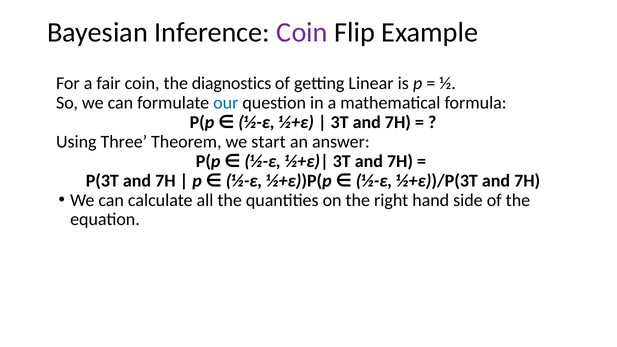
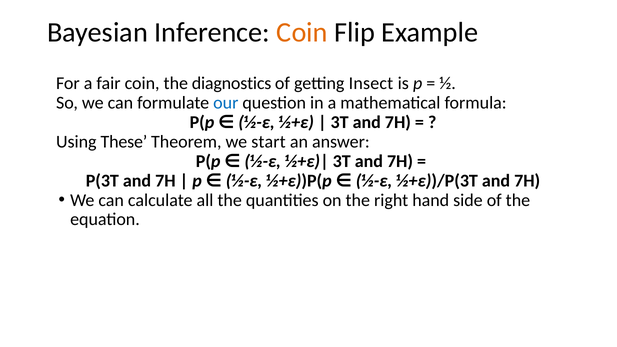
Coin colour: purple -> orange (302, 33)
Linear: Linear -> Insect (371, 83)
Three: Three -> These (124, 142)
